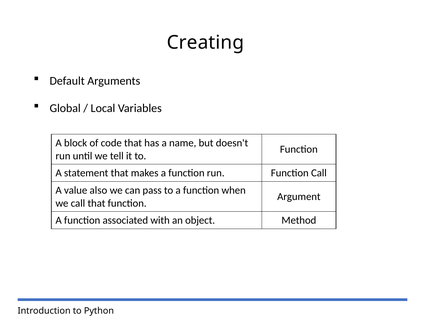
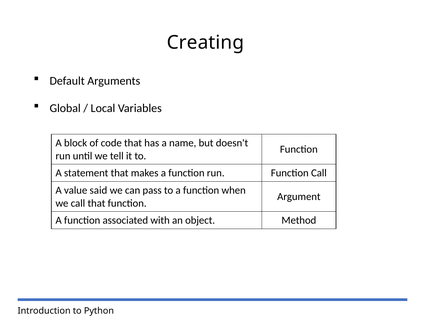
also: also -> said (98, 190)
